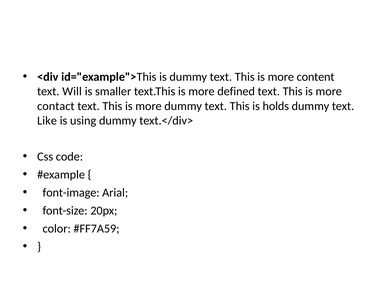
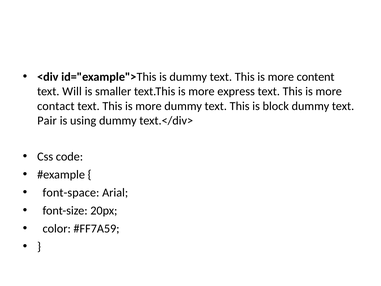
defined: defined -> express (236, 91)
holds: holds -> block (276, 106)
Like: Like -> Pair (47, 121)
font-image: font-image -> font-space (71, 192)
